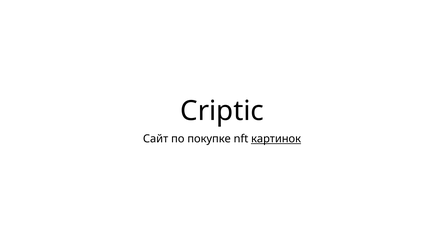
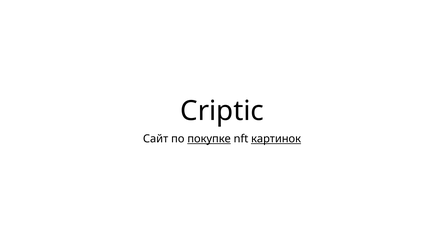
покупке underline: none -> present (209, 139)
